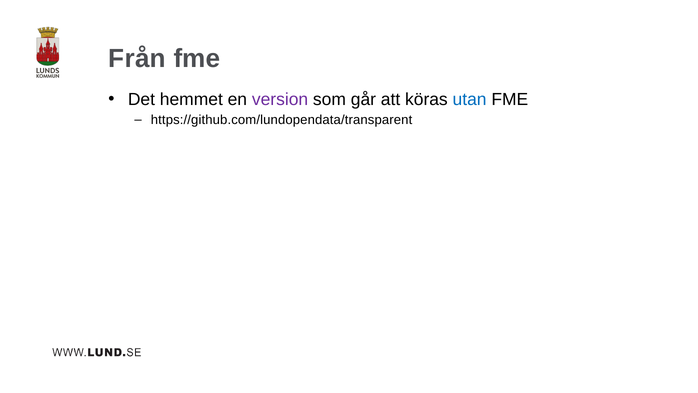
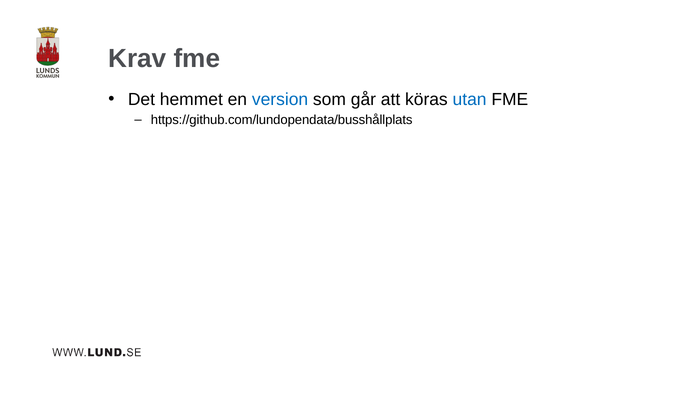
Från: Från -> Krav (137, 58)
version colour: purple -> blue (280, 99)
https://github.com/lundopendata/transparent: https://github.com/lundopendata/transparent -> https://github.com/lundopendata/busshållplats (282, 120)
